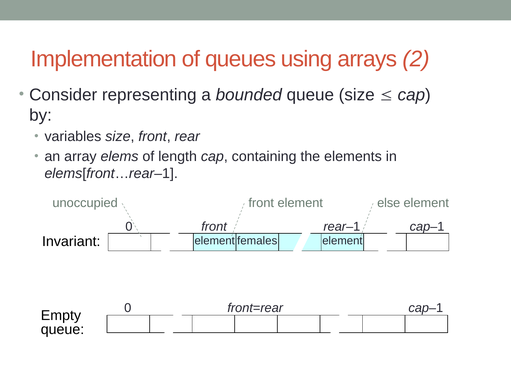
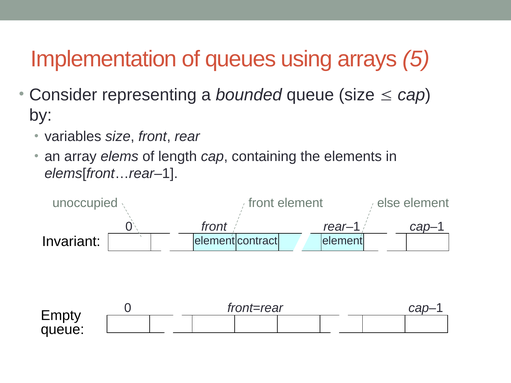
2: 2 -> 5 (416, 59)
females: females -> contract (257, 241)
